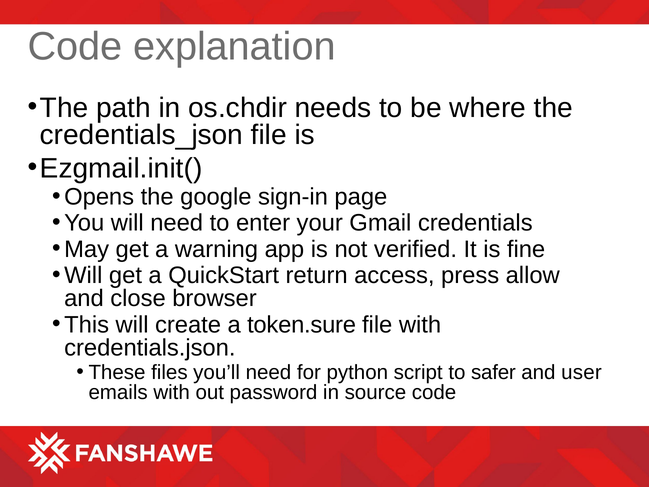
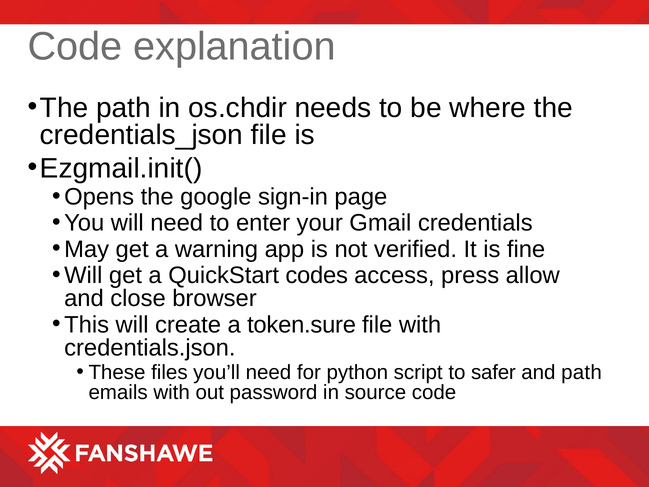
return: return -> codes (317, 275)
and user: user -> path (582, 372)
